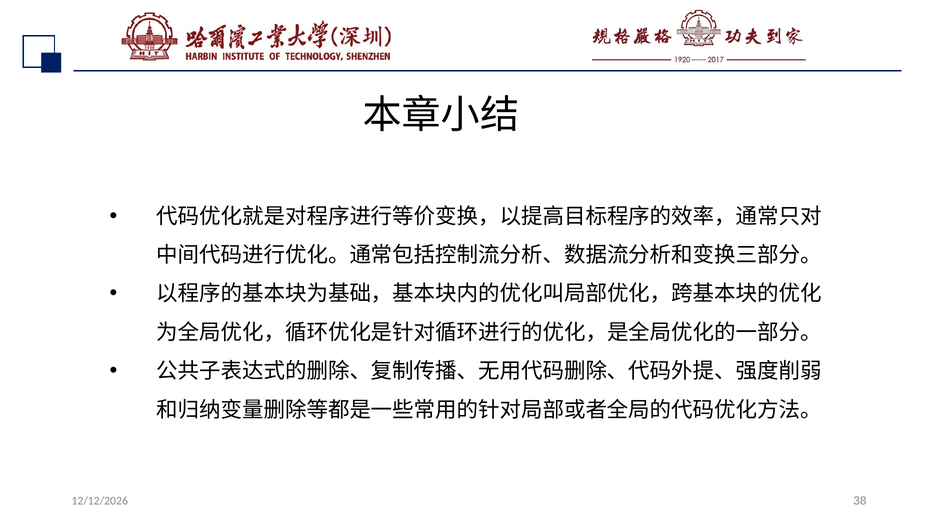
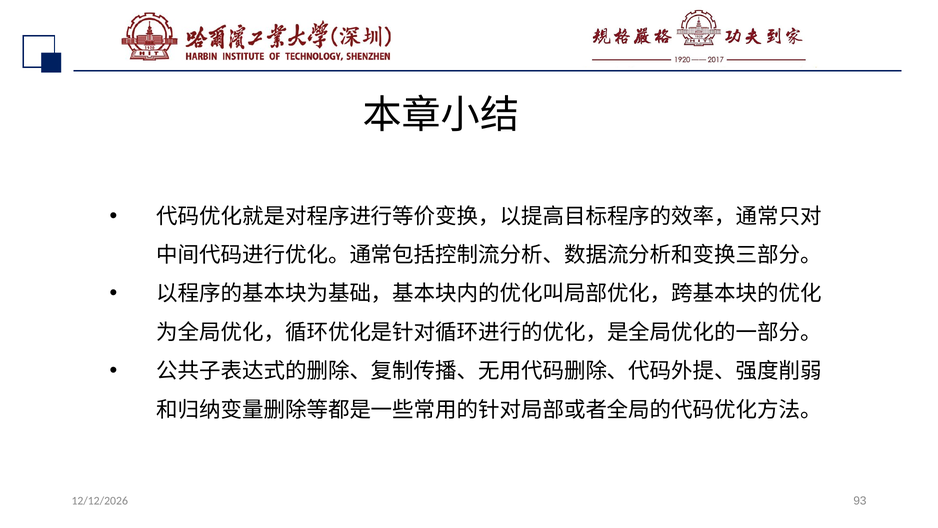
38: 38 -> 93 (860, 500)
